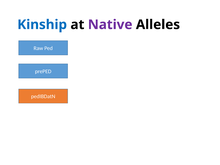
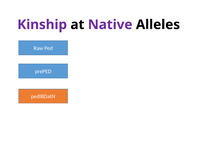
Kinship colour: blue -> purple (42, 25)
